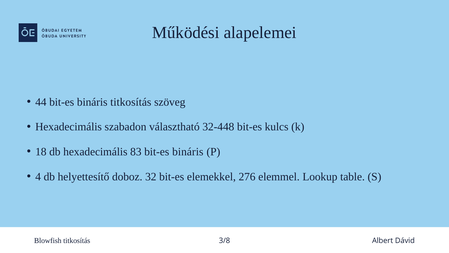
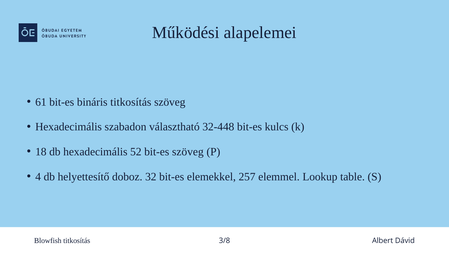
44: 44 -> 61 (41, 102)
83: 83 -> 52 (136, 152)
bináris: bináris -> szöveg (188, 152)
276: 276 -> 257 (247, 176)
